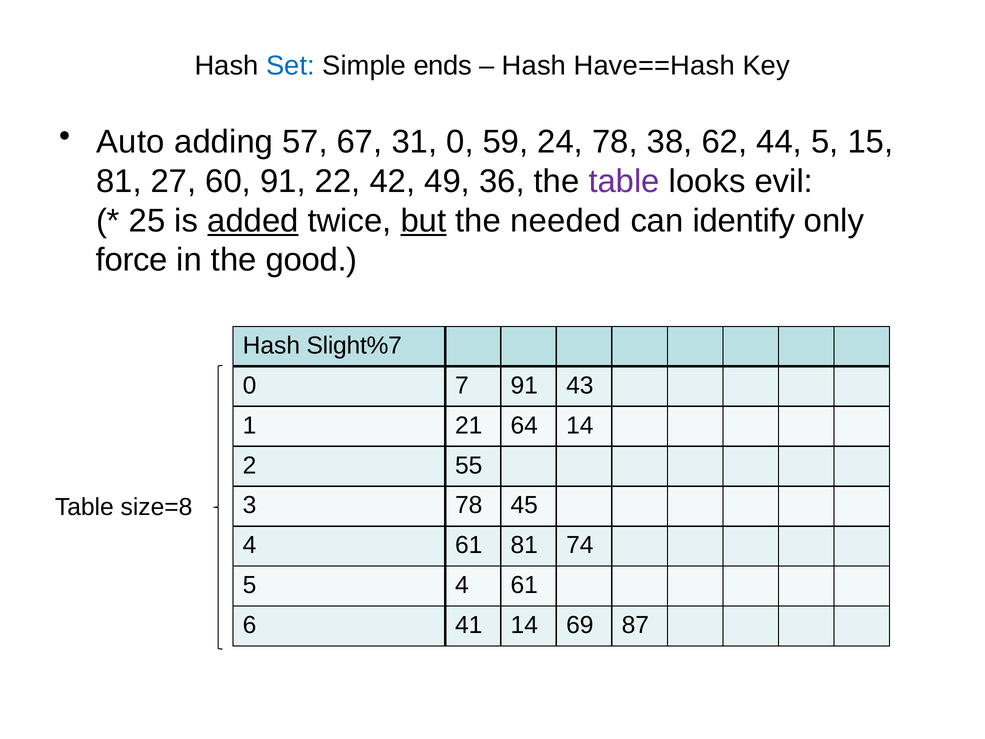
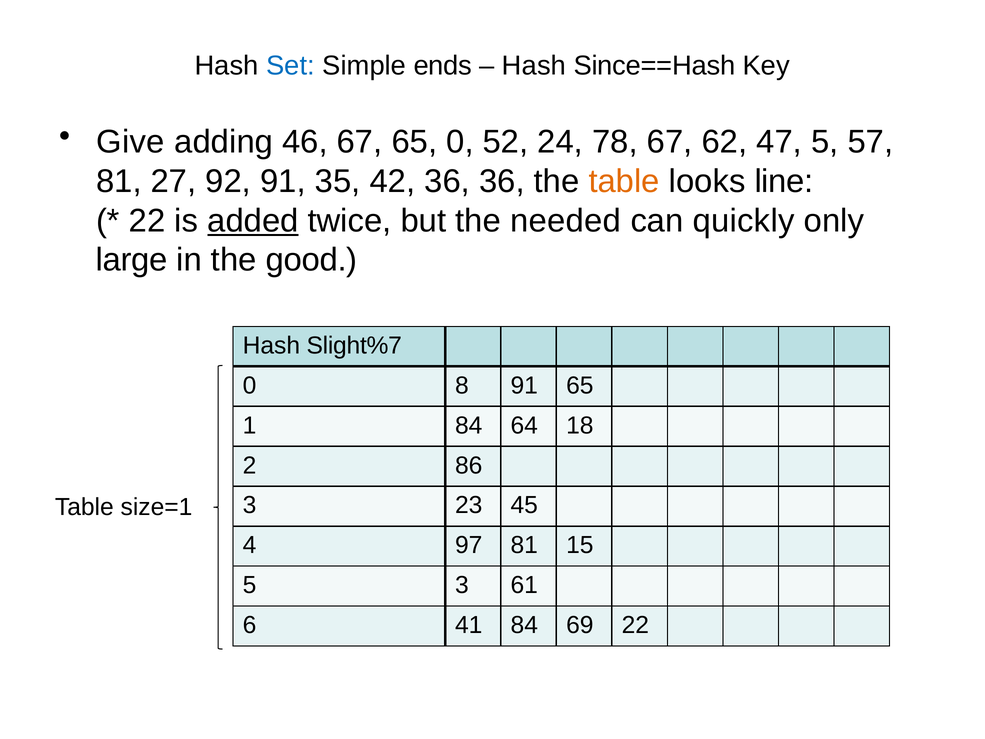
Have==Hash: Have==Hash -> Since==Hash (654, 66)
Auto: Auto -> Give (130, 142)
57: 57 -> 46 (305, 142)
67 31: 31 -> 65 (414, 142)
59: 59 -> 52 (506, 142)
78 38: 38 -> 67 (670, 142)
44: 44 -> 47 (779, 142)
15: 15 -> 57 (870, 142)
60: 60 -> 92 (228, 181)
22: 22 -> 35 (338, 181)
42 49: 49 -> 36 (447, 181)
table colour: purple -> orange (624, 181)
evil: evil -> line (784, 181)
25: 25 -> 22 (147, 221)
but underline: present -> none (423, 221)
identify: identify -> quickly (744, 221)
force: force -> large (132, 260)
7: 7 -> 8 (462, 385)
91 43: 43 -> 65 (580, 385)
1 21: 21 -> 84 (469, 425)
64 14: 14 -> 18 (580, 425)
55: 55 -> 86 (469, 465)
3 78: 78 -> 23 (469, 505)
size=8: size=8 -> size=1 (156, 507)
61: 61 -> 97 (469, 545)
74: 74 -> 15 (580, 545)
5 4: 4 -> 3 (462, 585)
41 14: 14 -> 84 (524, 625)
69 87: 87 -> 22 (635, 625)
